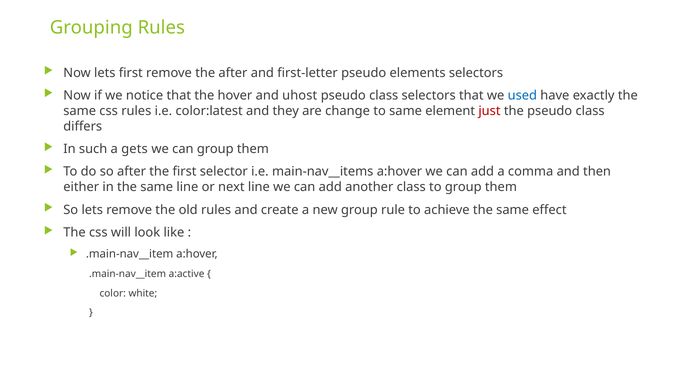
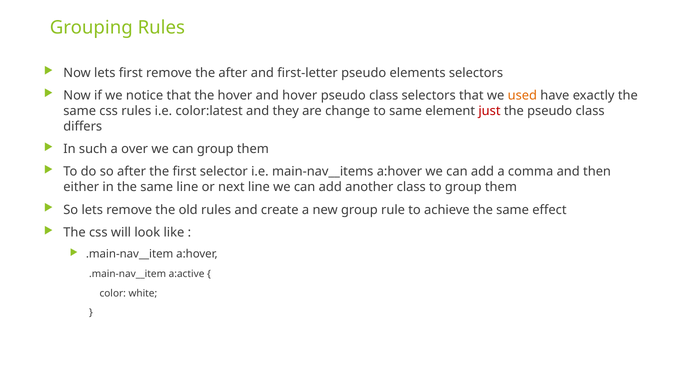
and uhost: uhost -> hover (300, 95)
used colour: blue -> orange (522, 95)
gets: gets -> over (135, 149)
